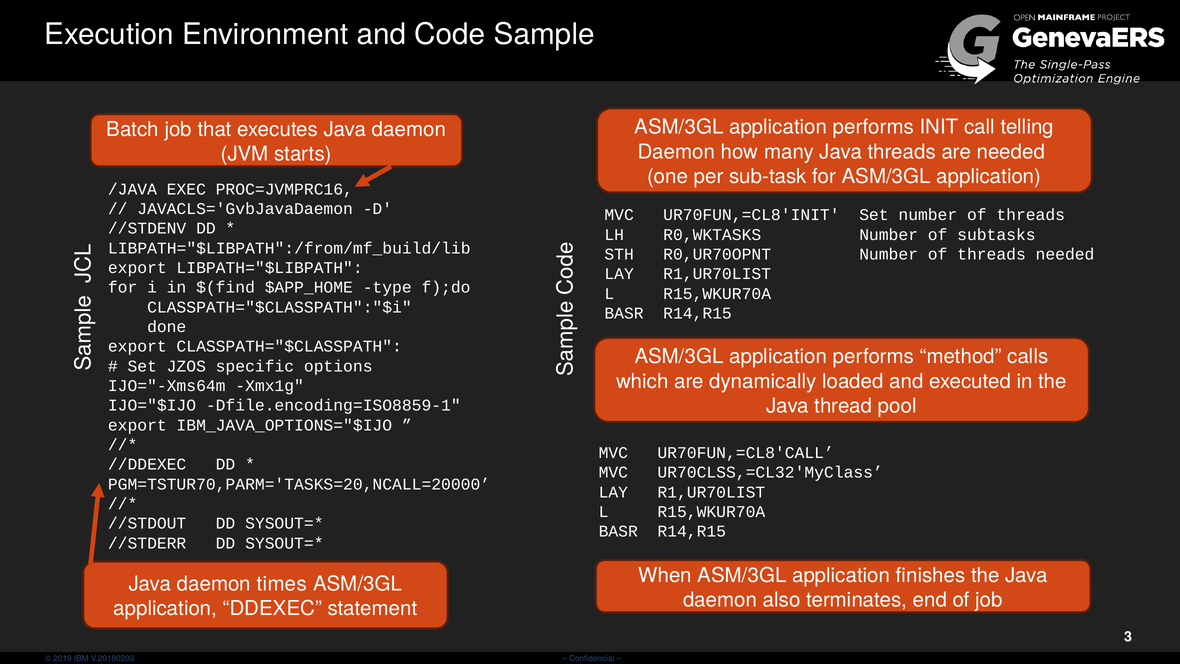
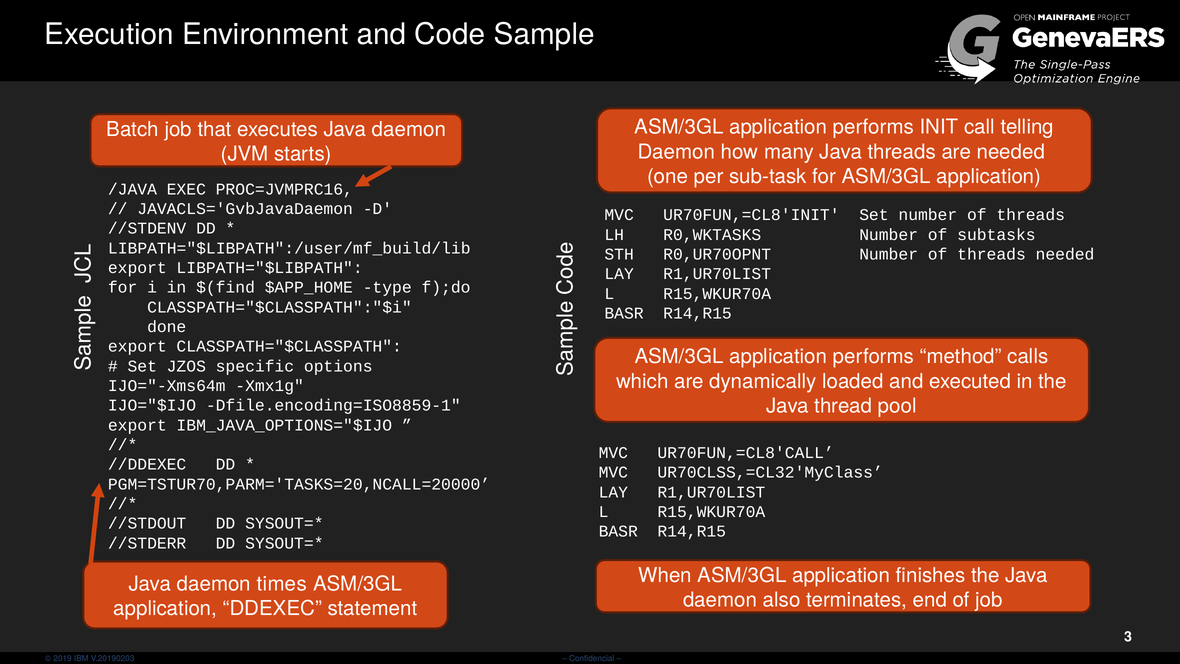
LIBPATH="$LIBPATH":/from/mf_build/lib: LIBPATH="$LIBPATH":/from/mf_build/lib -> LIBPATH="$LIBPATH":/user/mf_build/lib (289, 248)
